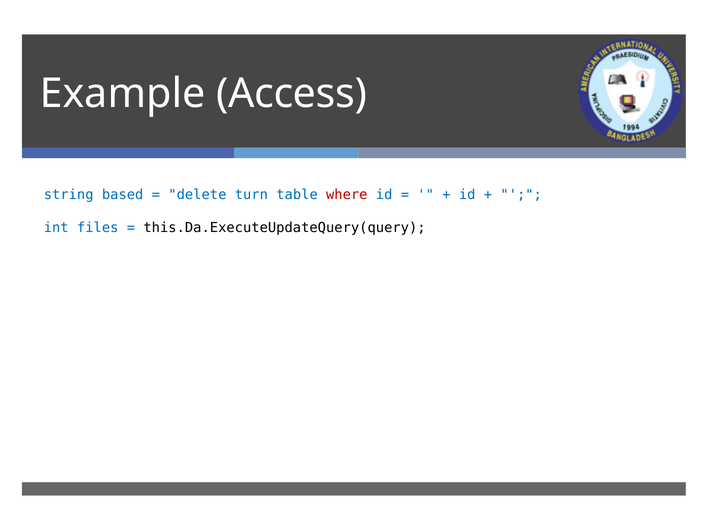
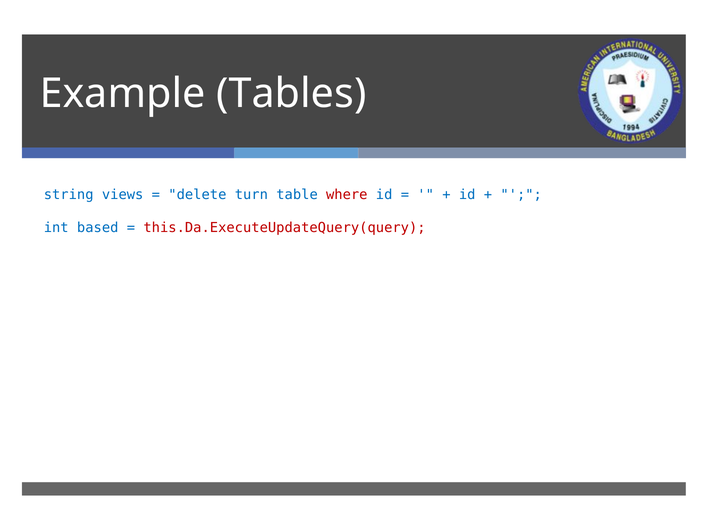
Access: Access -> Tables (291, 94)
based: based -> views (123, 195)
files: files -> based (98, 228)
this.Da.ExecuteUpdateQuery(query colour: black -> red (285, 228)
